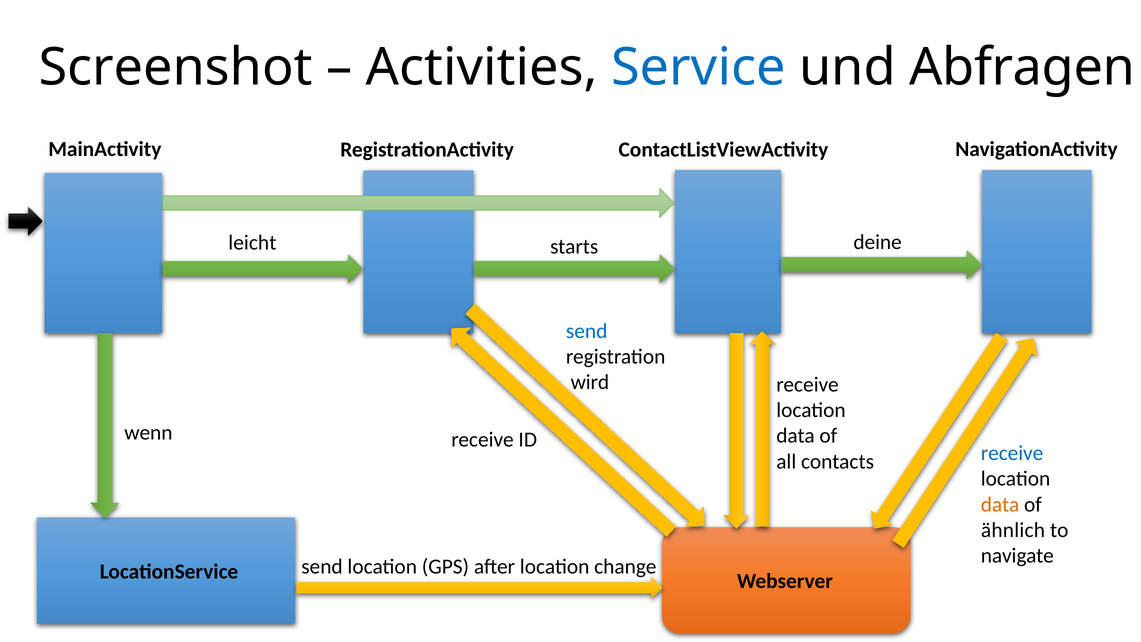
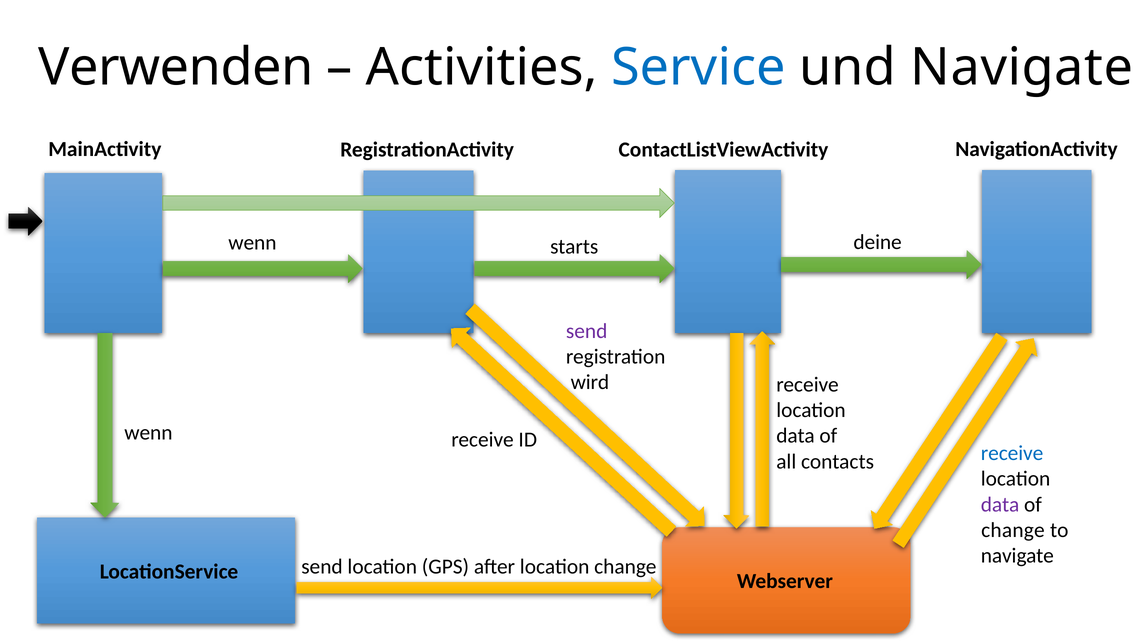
Screenshot: Screenshot -> Verwenden (176, 68)
und Abfragen: Abfragen -> Navigate (1022, 68)
leicht: leicht -> wenn (252, 243)
send colour: blue -> purple (587, 331)
data colour: orange -> purple (1000, 504)
ähnlich: ähnlich -> change (1013, 530)
